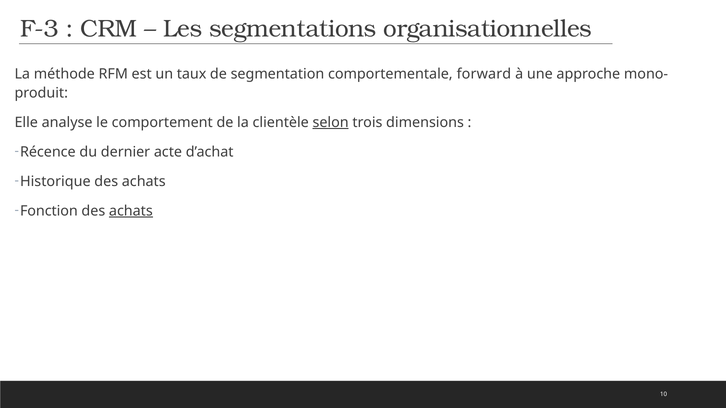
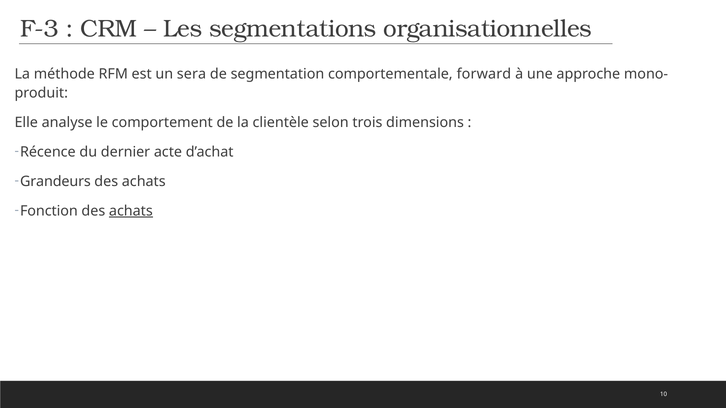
taux: taux -> sera (192, 74)
selon underline: present -> none (331, 123)
Historique: Historique -> Grandeurs (55, 182)
